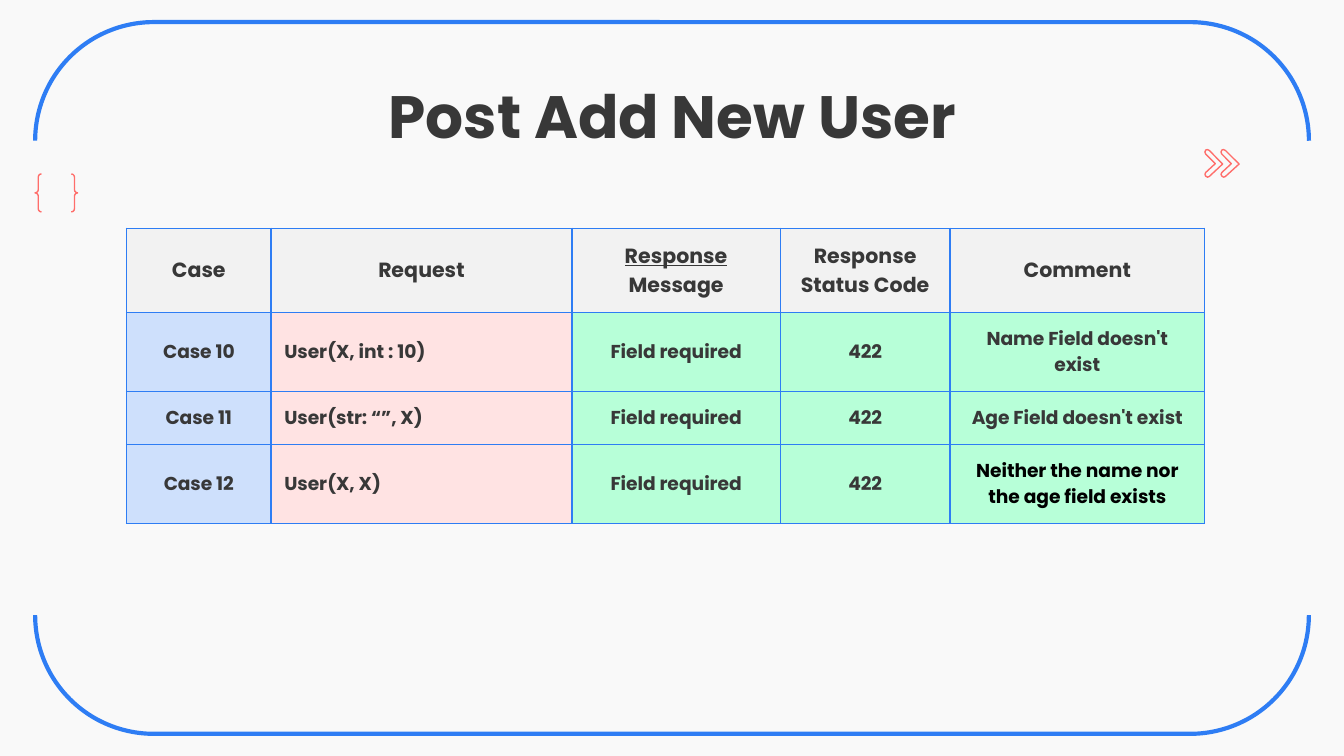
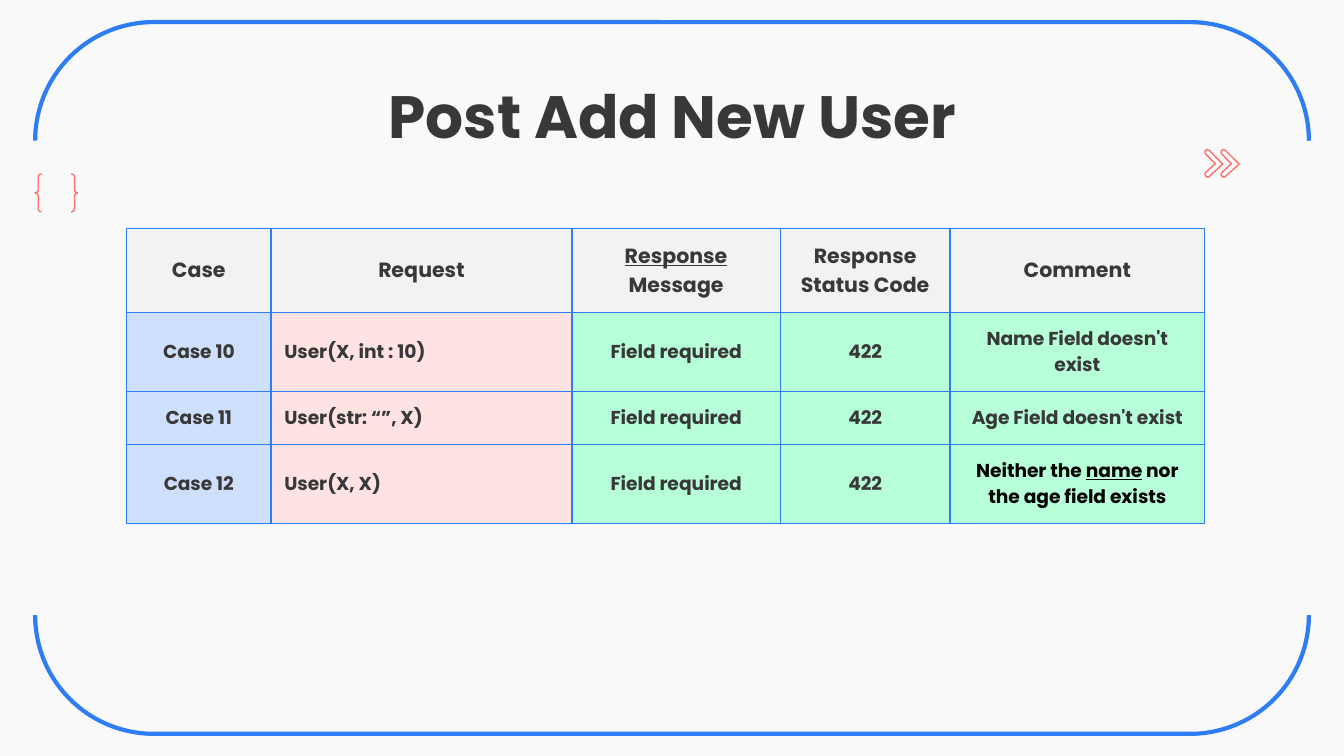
name underline: none -> present (1114, 471)
